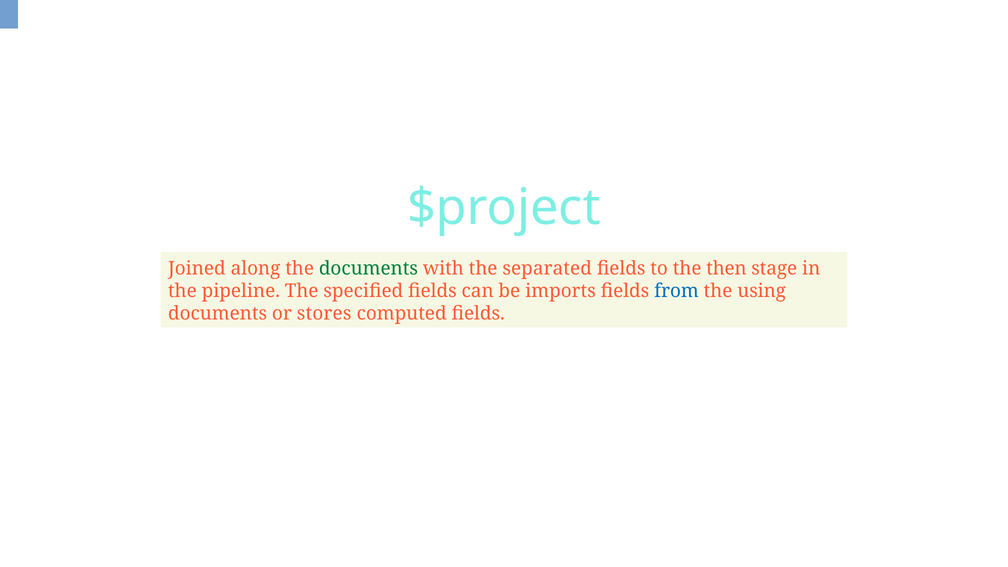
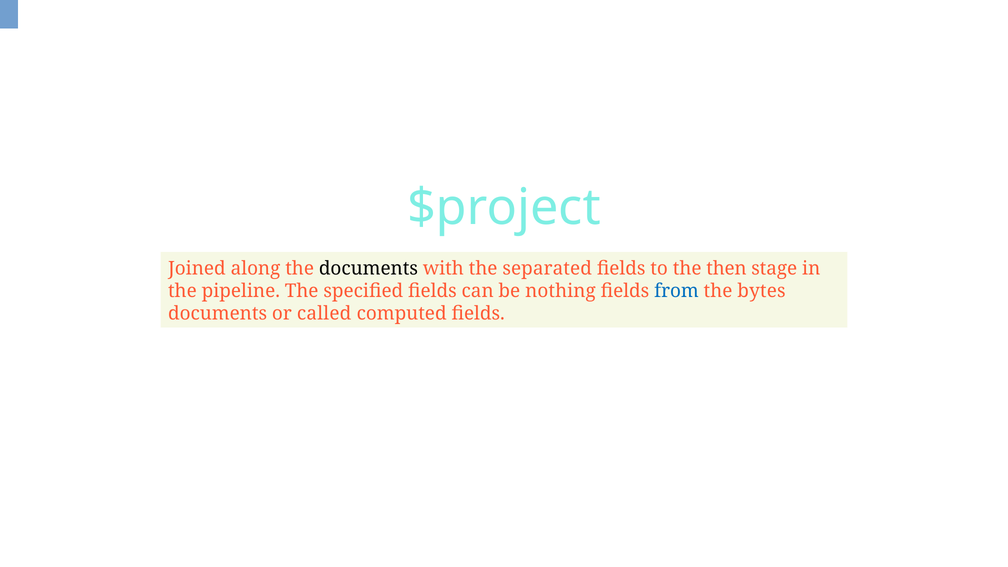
documents colour: green -> black (368, 268)
imports: imports -> nothing (560, 291)
using: using -> bytes (761, 291)
stores: stores -> called (324, 314)
